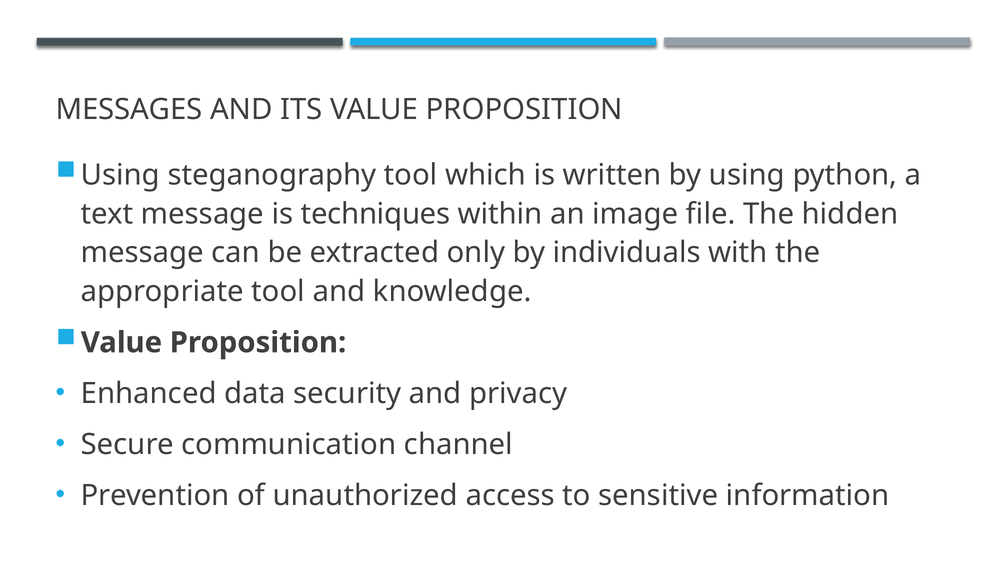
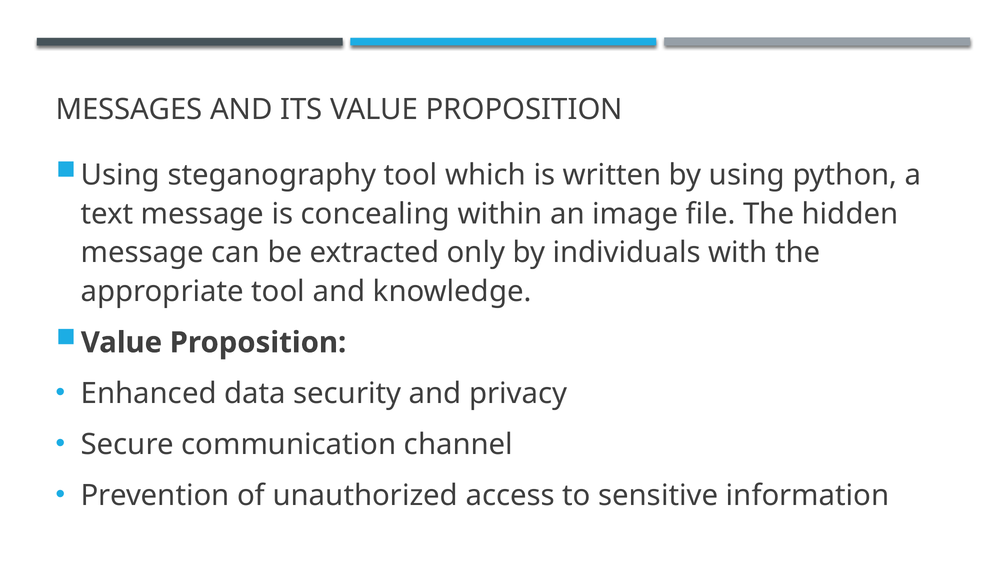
techniques: techniques -> concealing (375, 214)
